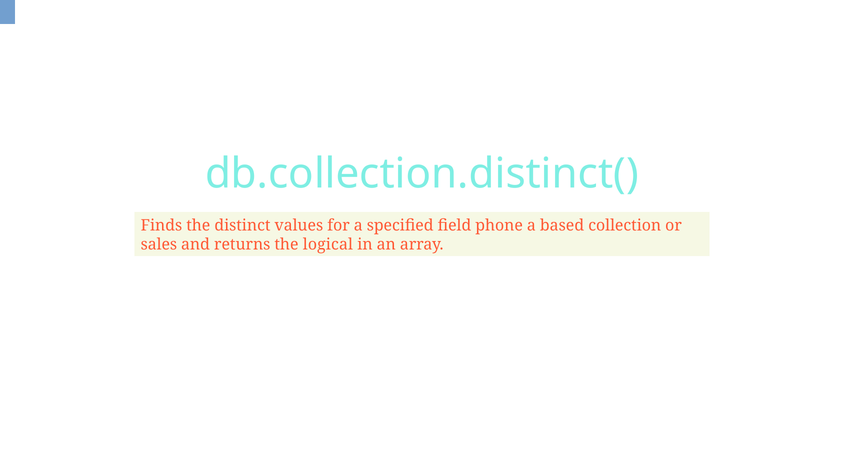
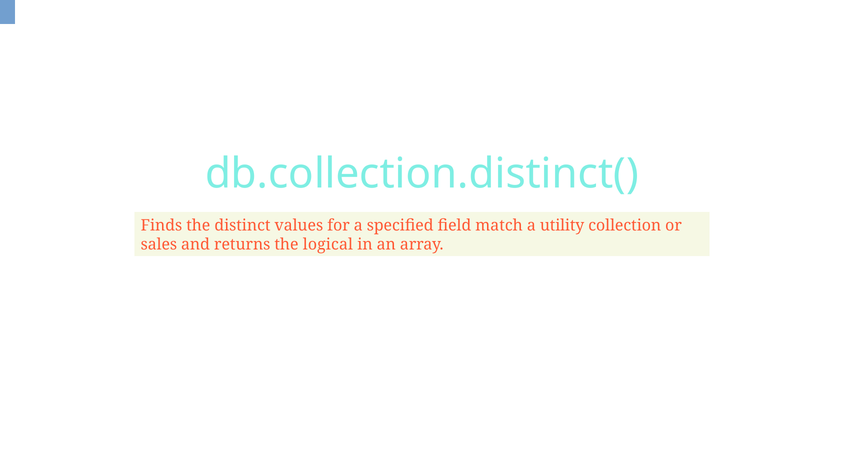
phone: phone -> match (499, 225)
based: based -> utility (562, 225)
